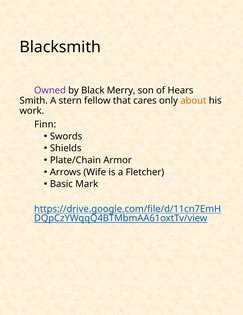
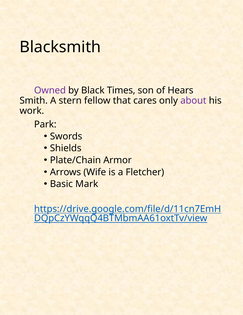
Merry: Merry -> Times (121, 90)
about colour: orange -> purple (193, 100)
Finn: Finn -> Park (45, 124)
